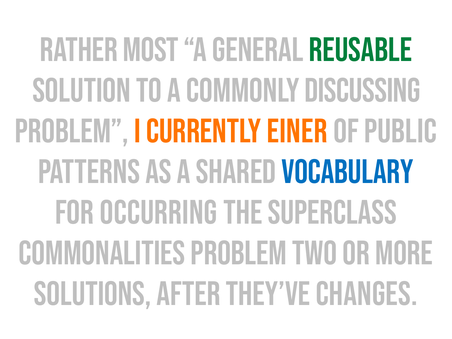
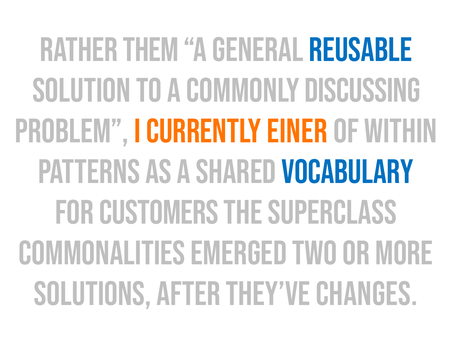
most: most -> them (151, 50)
reusable colour: green -> blue (360, 50)
public: public -> within (401, 131)
occurring: occurring -> customers (159, 213)
commonalities problem: problem -> emerged (239, 253)
